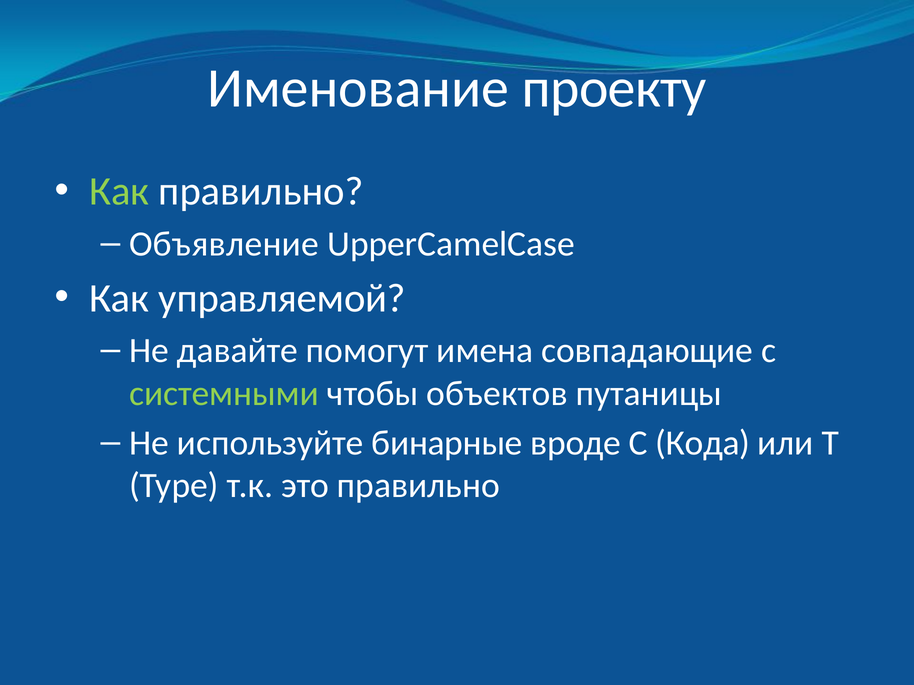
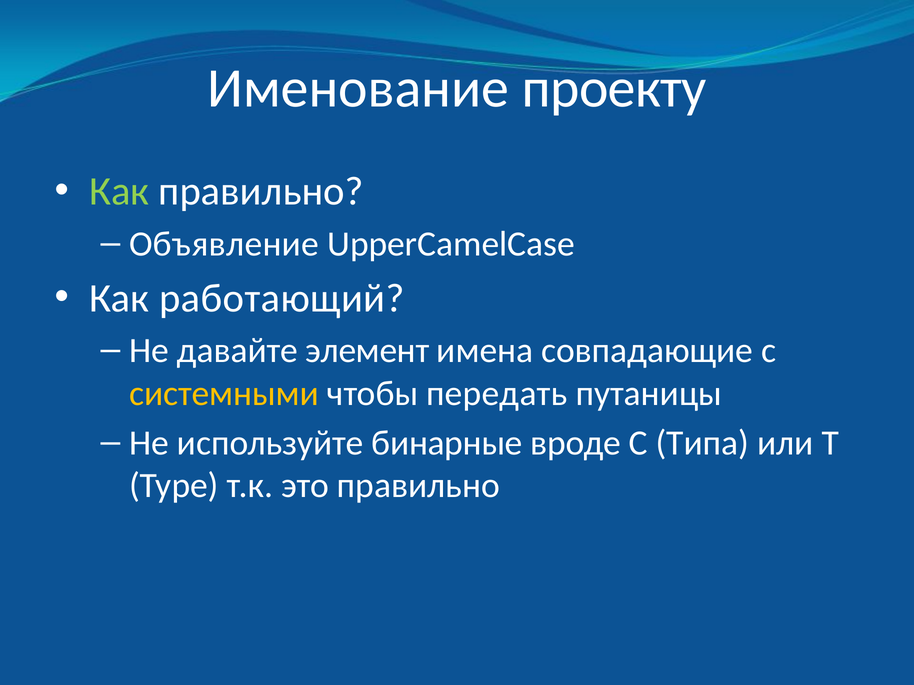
управляемой: управляемой -> работающий (282, 298)
помогут: помогут -> элемент (367, 351)
системными colour: light green -> yellow (224, 394)
объектов: объектов -> передать (497, 394)
Кода: Кода -> Типа (702, 443)
